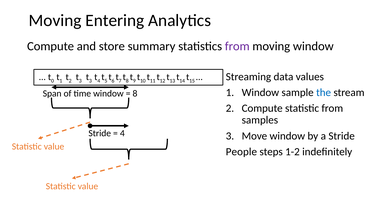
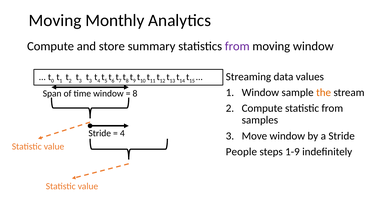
Entering: Entering -> Monthly (115, 20)
the colour: blue -> orange (324, 92)
1-2: 1-2 -> 1-9 (292, 152)
